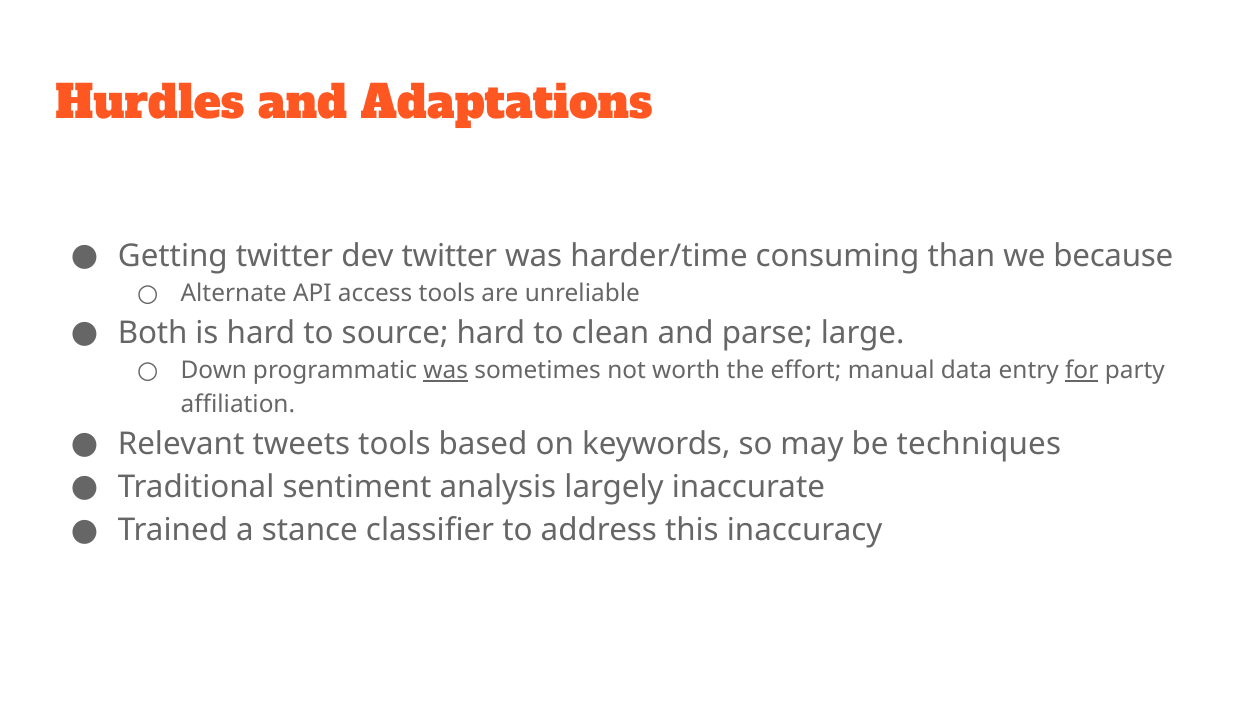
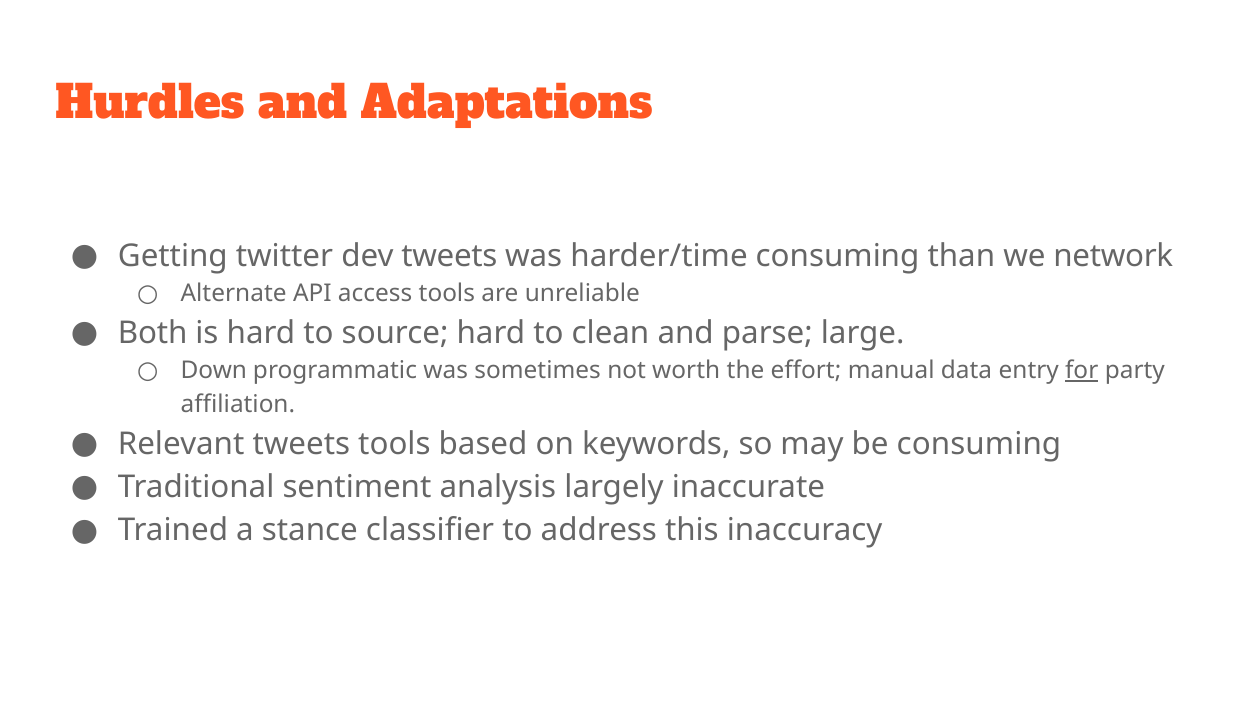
dev twitter: twitter -> tweets (449, 256)
because: because -> network (1113, 256)
was underline: present -> none (446, 370)
be techniques: techniques -> consuming (979, 443)
